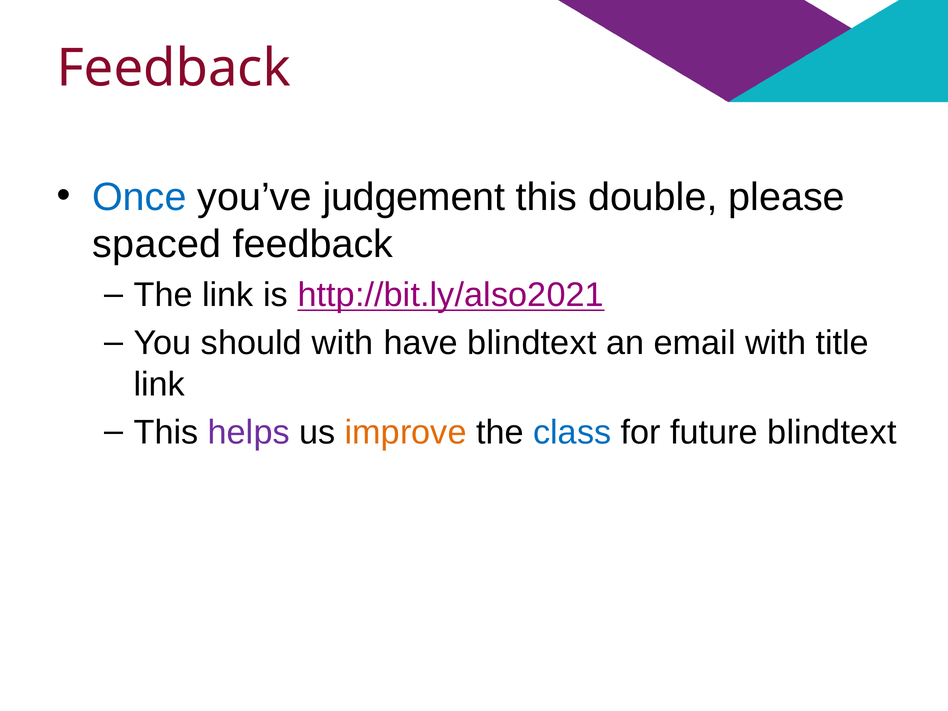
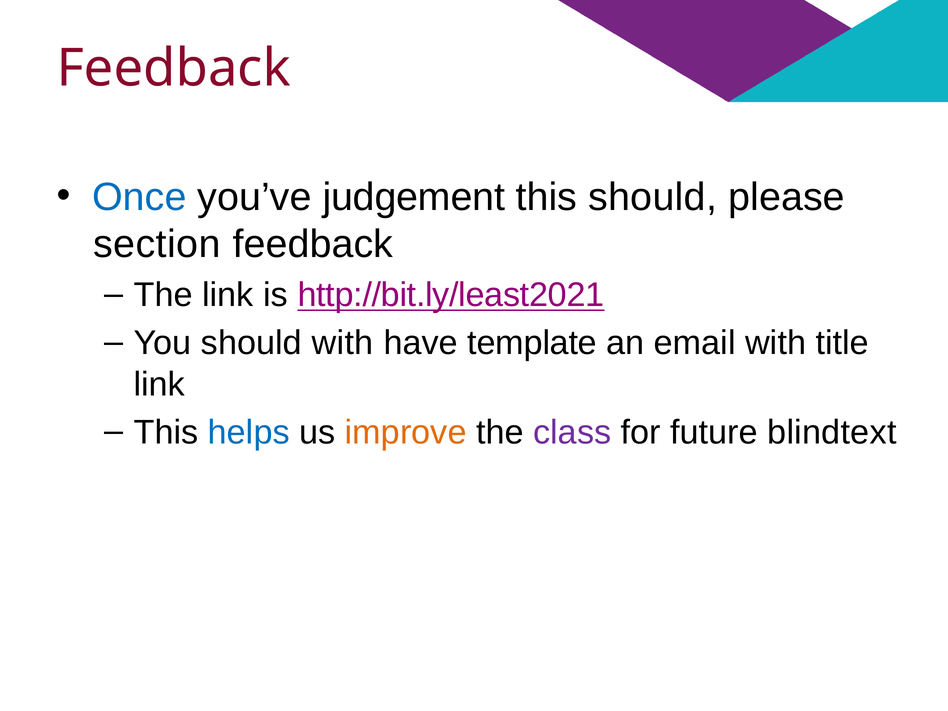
this double: double -> should (653, 197)
spaced: spaced -> section (157, 244)
http://bit.ly/also2021: http://bit.ly/also2021 -> http://bit.ly/least2021 (451, 295)
have blindtext: blindtext -> template (532, 343)
helps colour: purple -> blue (249, 432)
class colour: blue -> purple (572, 432)
